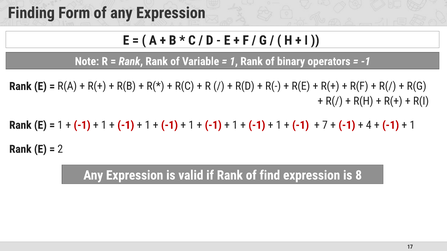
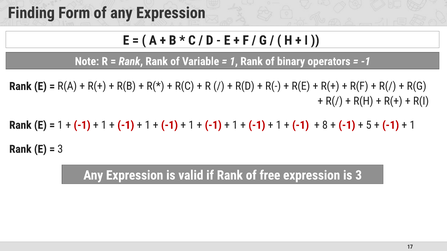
7: 7 -> 8 (325, 125)
4: 4 -> 5 (369, 125)
2: 2 -> 3 (60, 149)
find: find -> free (270, 176)
is 8: 8 -> 3 (359, 176)
